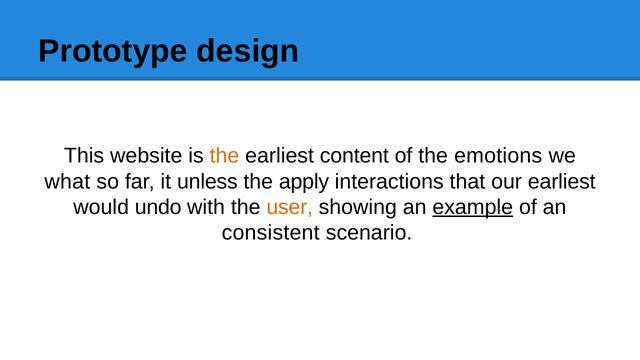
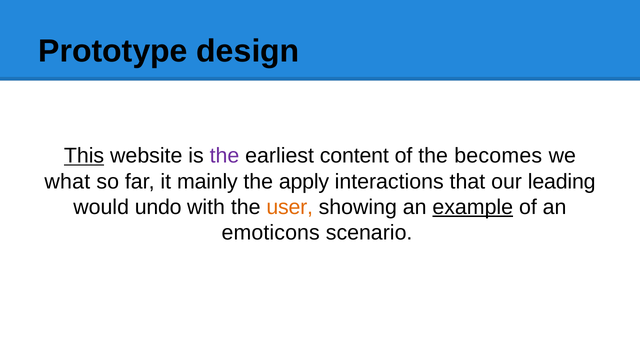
This underline: none -> present (84, 156)
the colour: orange -> purple (224, 156)
emotions: emotions -> becomes (498, 156)
unless: unless -> mainly (207, 182)
our earliest: earliest -> leading (562, 182)
consistent: consistent -> emoticons (271, 233)
